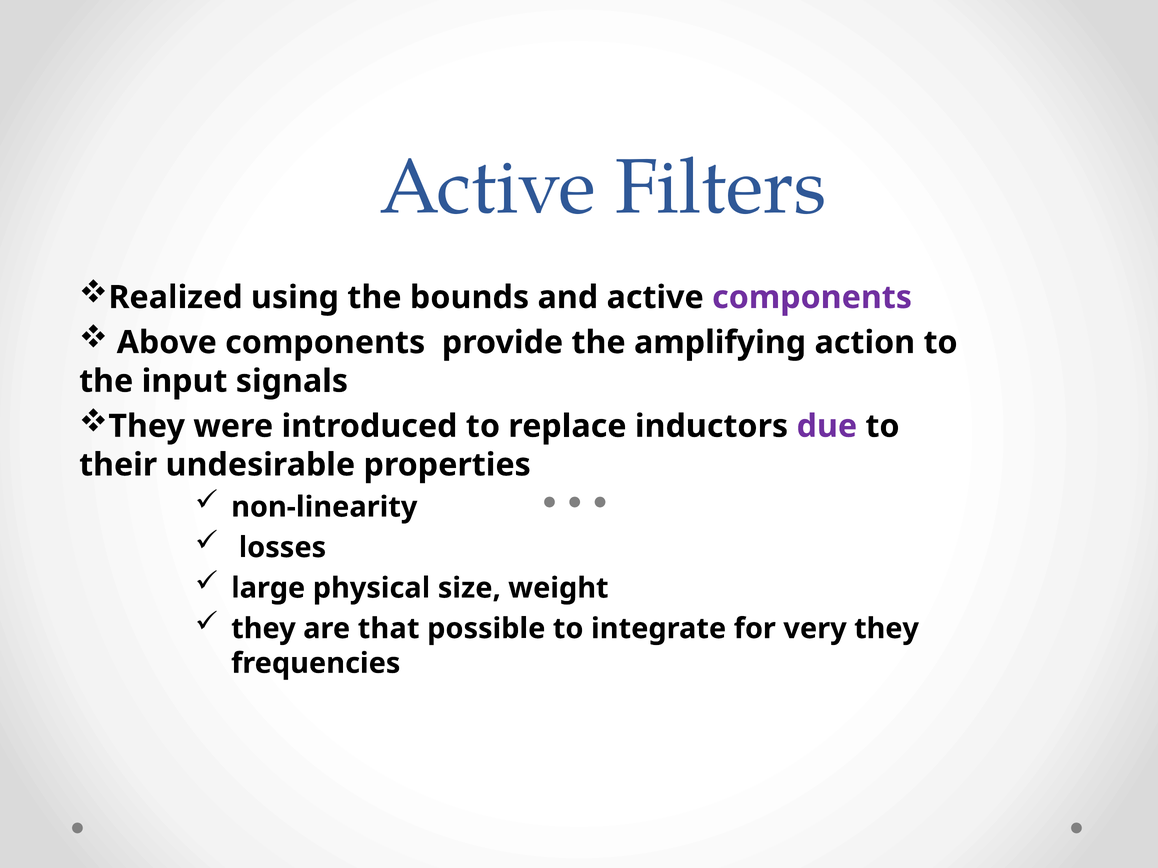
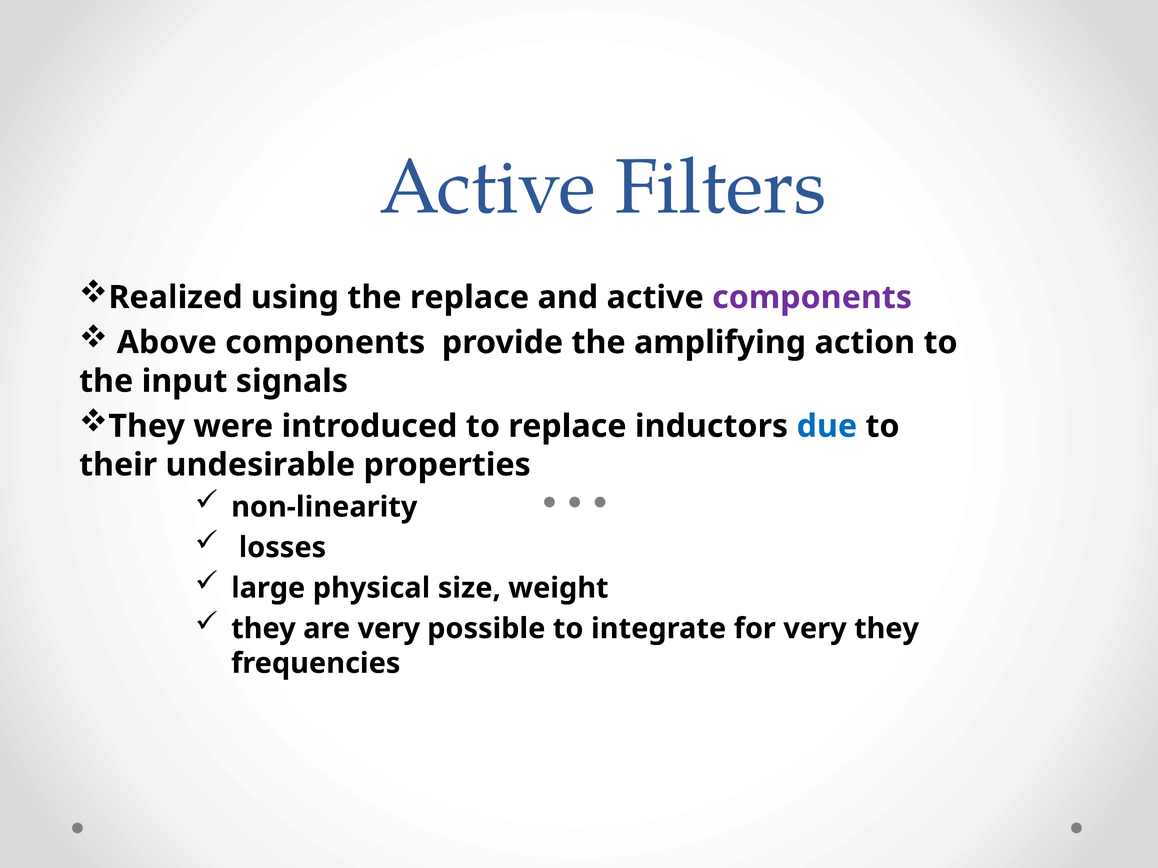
the bounds: bounds -> replace (470, 298)
due colour: purple -> blue (827, 426)
are that: that -> very (389, 629)
